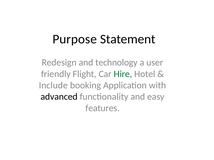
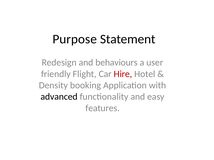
technology: technology -> behaviours (117, 63)
Hire colour: green -> red (123, 74)
Include: Include -> Density (53, 86)
